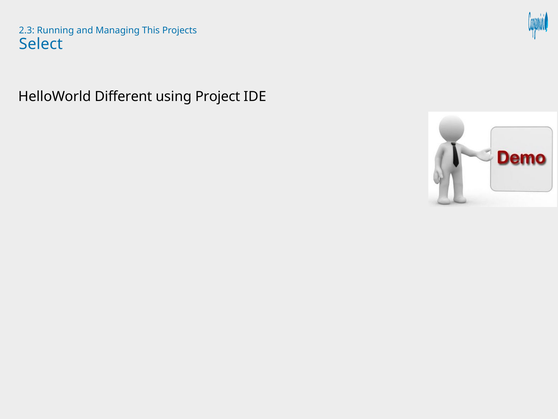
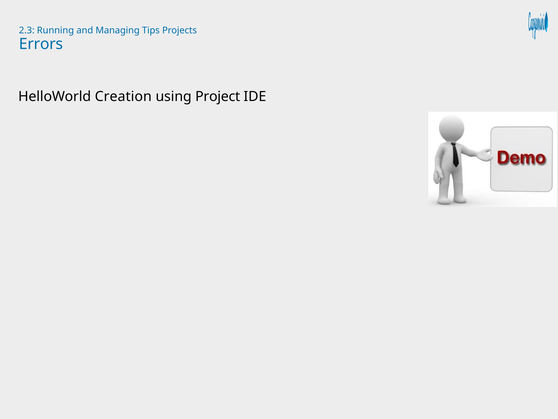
This: This -> Tips (151, 31)
Select: Select -> Errors (41, 44)
Different: Different -> Creation (123, 97)
